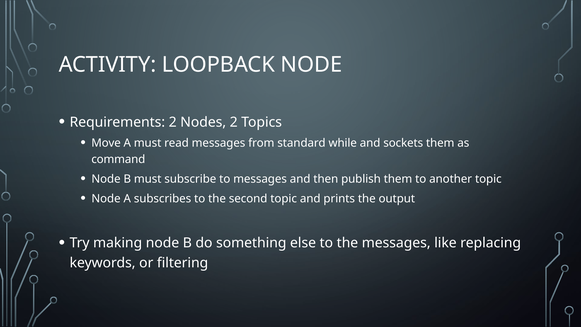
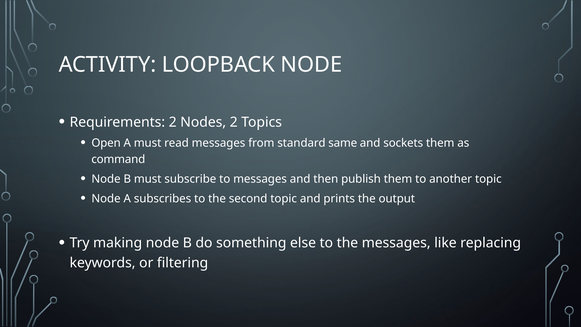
Move: Move -> Open (106, 143)
while: while -> same (343, 143)
